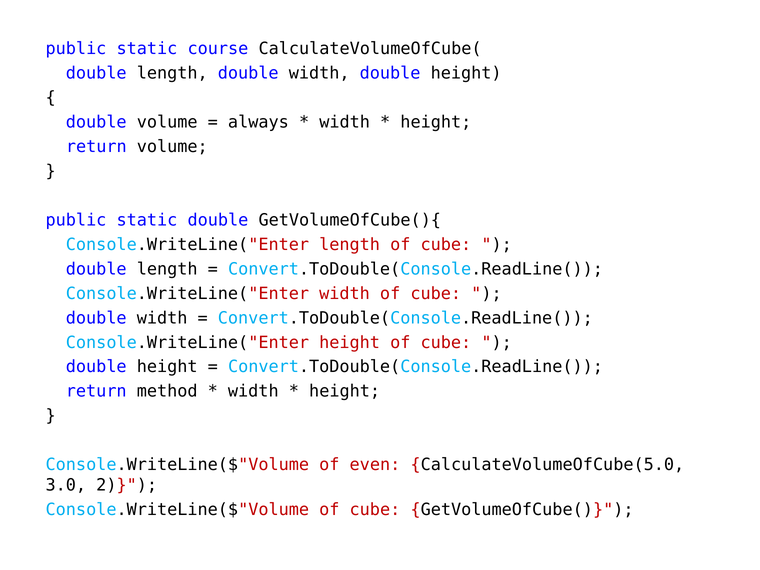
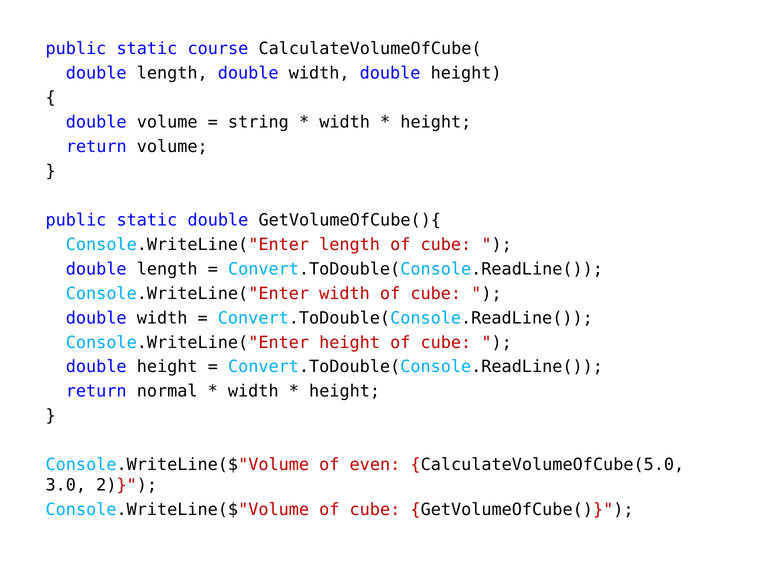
always: always -> string (258, 122)
method: method -> normal (167, 391)
